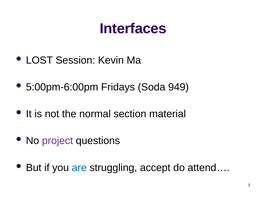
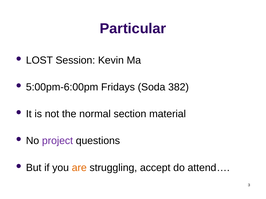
Interfaces: Interfaces -> Particular (133, 29)
949: 949 -> 382 (179, 87)
are colour: blue -> orange (79, 168)
